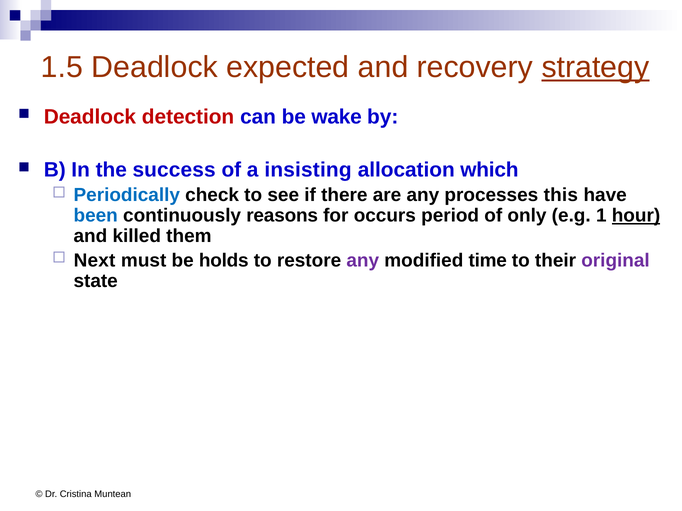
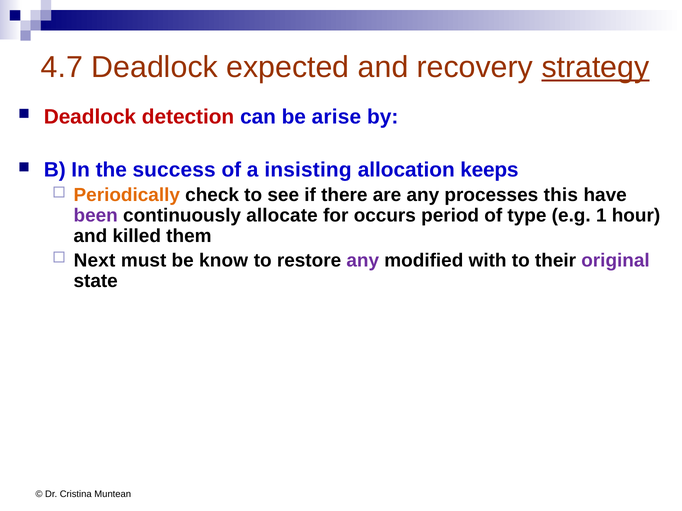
1.5: 1.5 -> 4.7 (62, 67)
wake: wake -> arise (336, 117)
which: which -> keeps (489, 170)
Periodically colour: blue -> orange (127, 195)
been colour: blue -> purple (96, 216)
reasons: reasons -> allocate (282, 216)
only: only -> type (527, 216)
hour underline: present -> none (636, 216)
holds: holds -> know (224, 261)
time: time -> with (488, 261)
